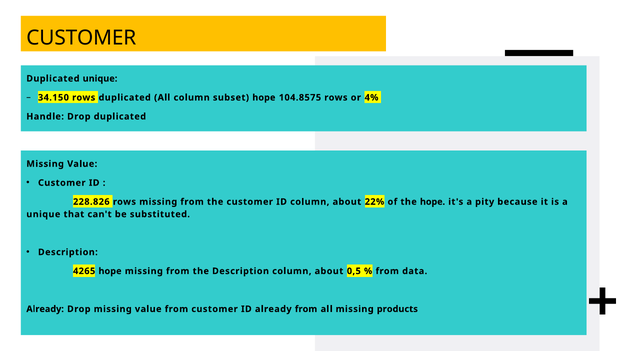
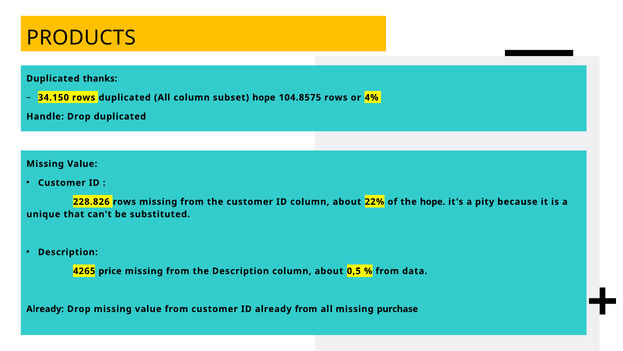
CUSTOMER: CUSTOMER -> PRODUCTS (81, 38)
Duplicated unique: unique -> thanks (100, 78)
4265 hope: hope -> price (110, 271)
products: products -> purchase (397, 309)
